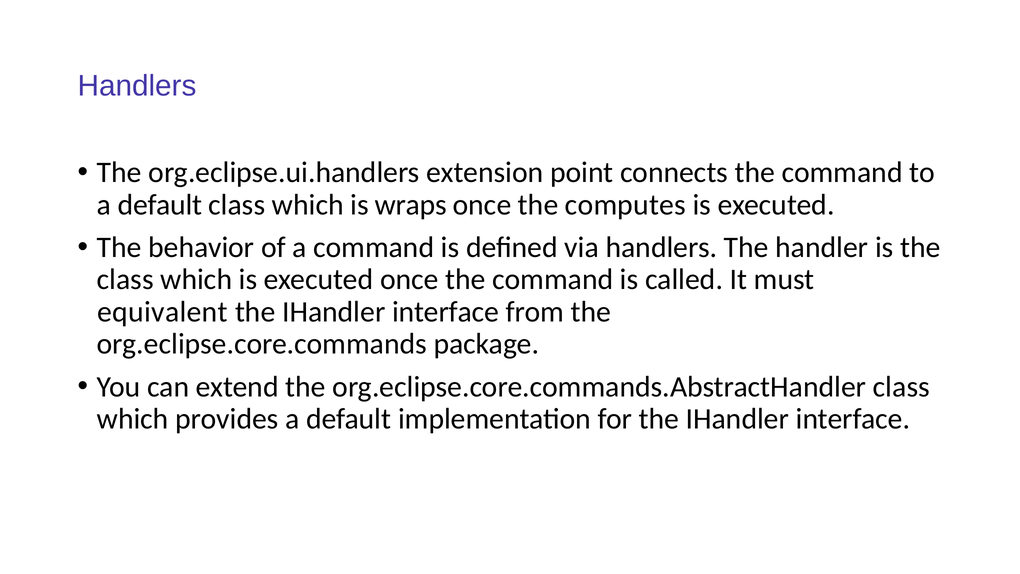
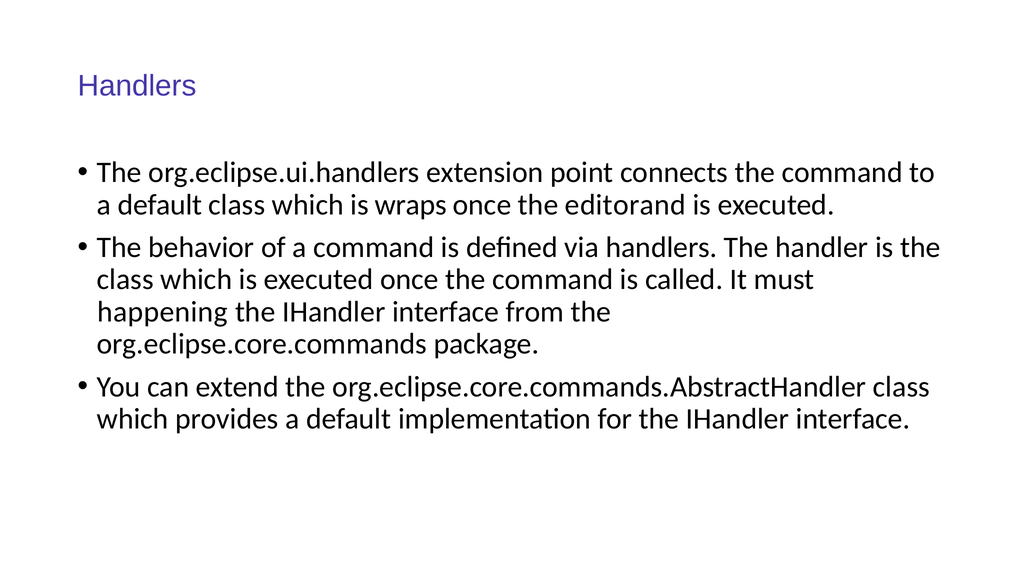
computes: computes -> editorand (625, 205)
equivalent: equivalent -> happening (162, 312)
